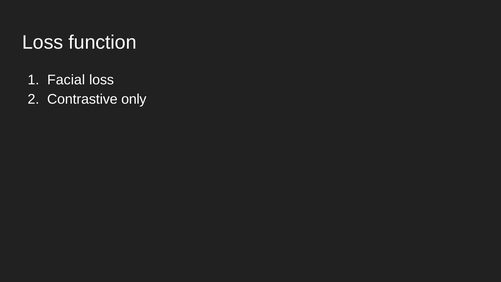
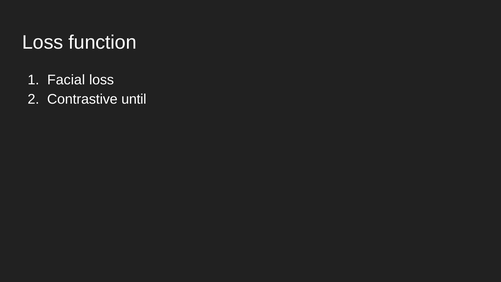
only: only -> until (134, 99)
